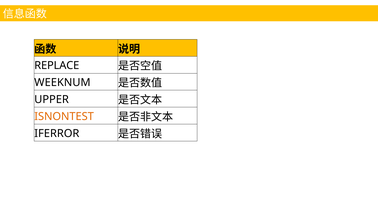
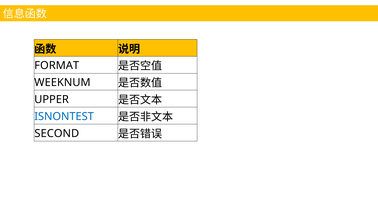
REPLACE: REPLACE -> FORMAT (57, 65)
ISNONTEST colour: orange -> blue (64, 116)
IFERROR: IFERROR -> SECOND (57, 133)
